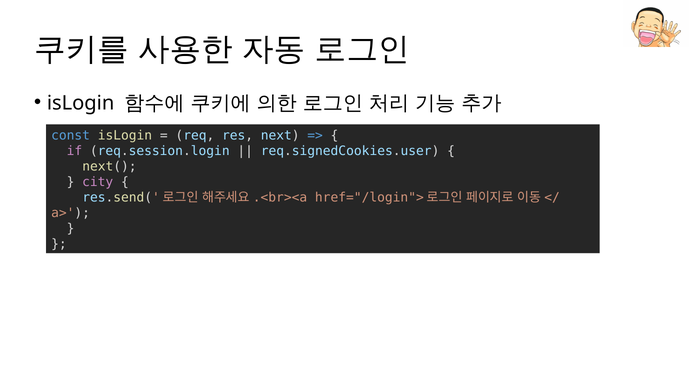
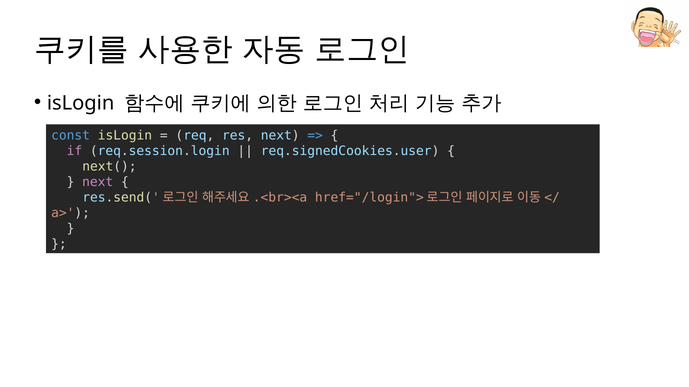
city: city -> next (98, 182)
